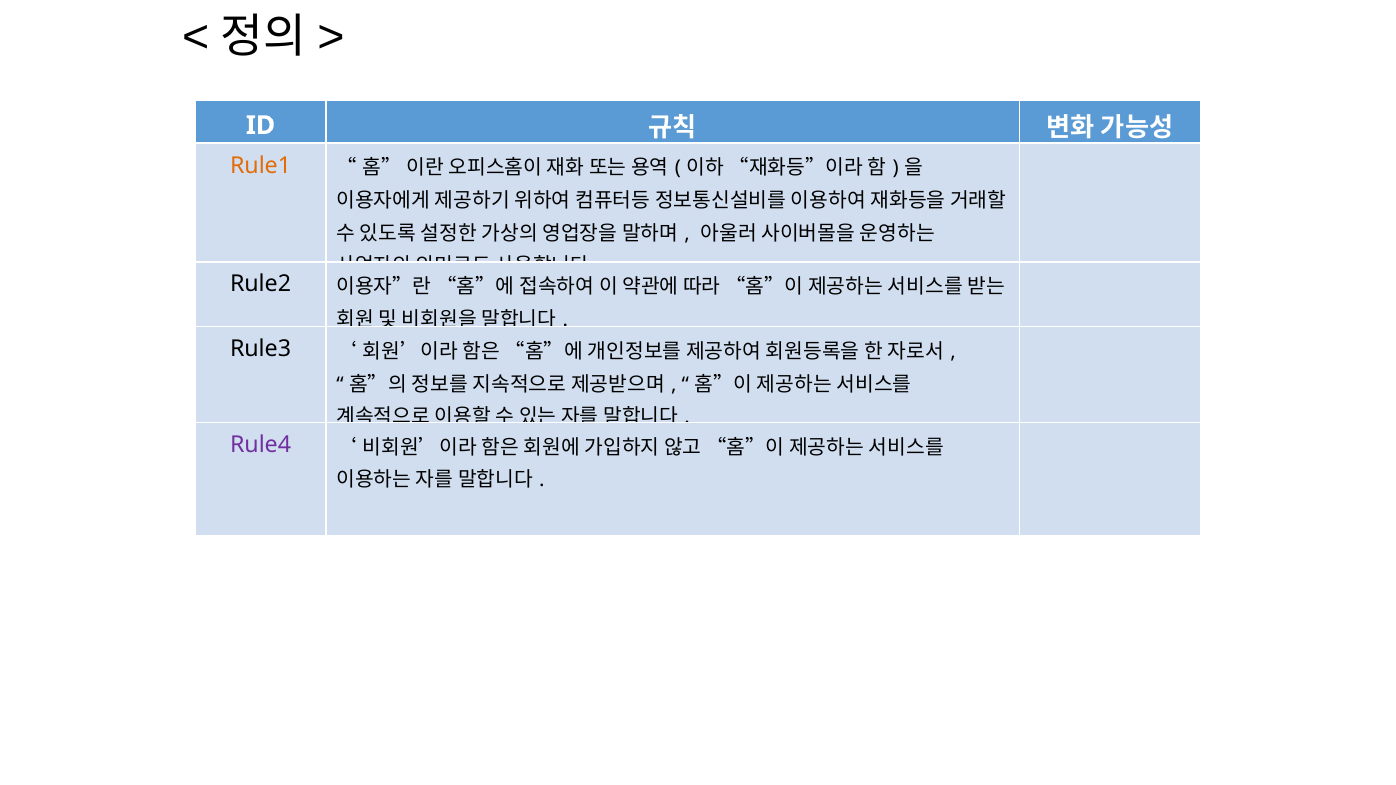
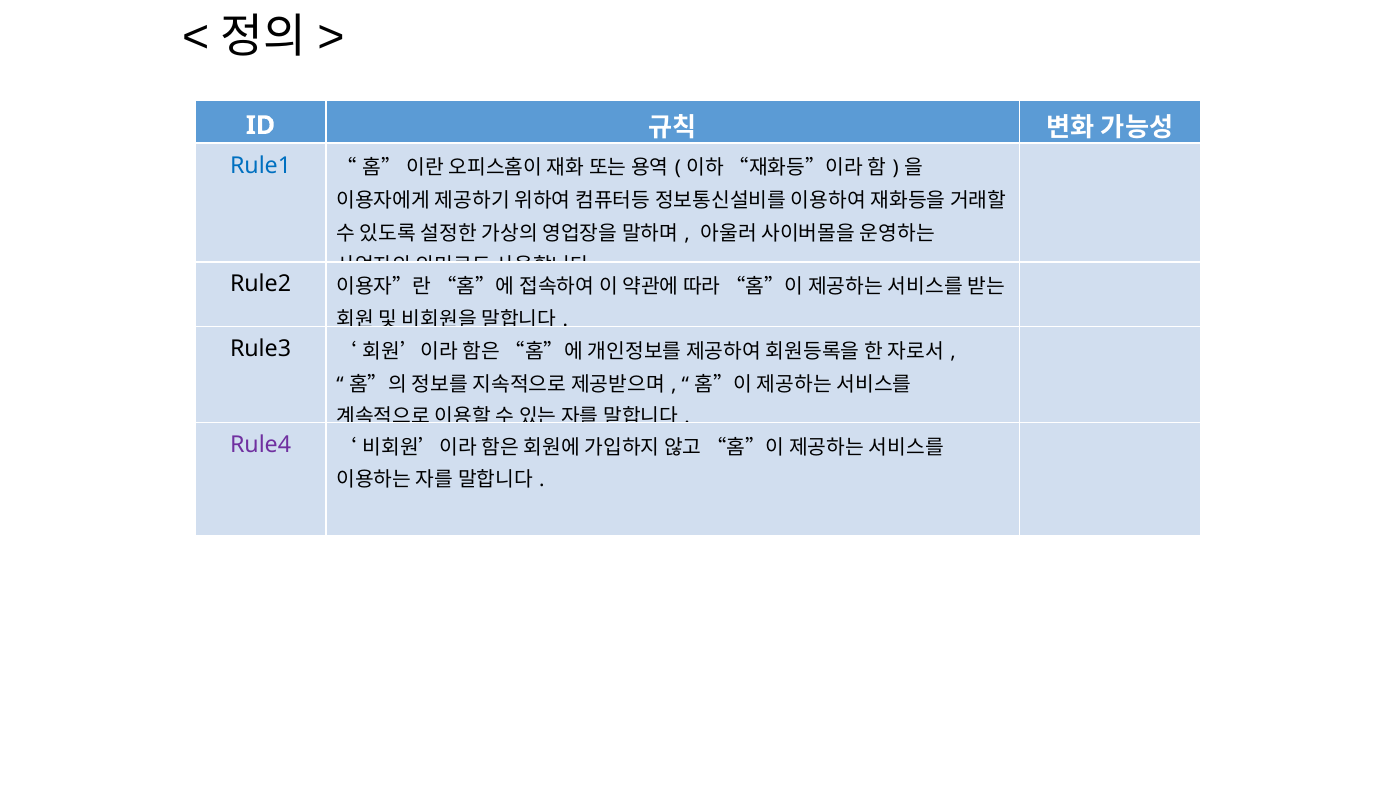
Rule1 colour: orange -> blue (261, 165)
